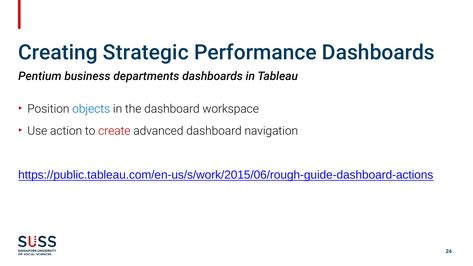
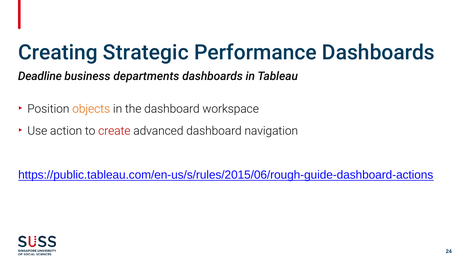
Pentium: Pentium -> Deadline (40, 76)
objects colour: blue -> orange (91, 109)
https://public.tableau.com/en-us/s/work/2015/06/rough-guide-dashboard-actions: https://public.tableau.com/en-us/s/work/2015/06/rough-guide-dashboard-actions -> https://public.tableau.com/en-us/s/rules/2015/06/rough-guide-dashboard-actions (226, 175)
